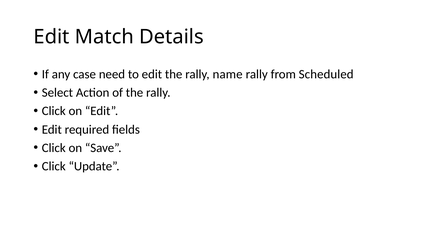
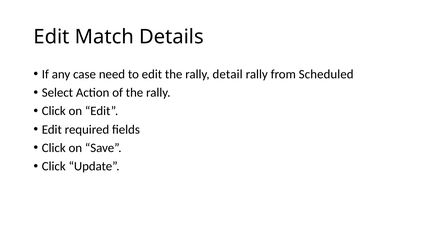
name: name -> detail (228, 74)
